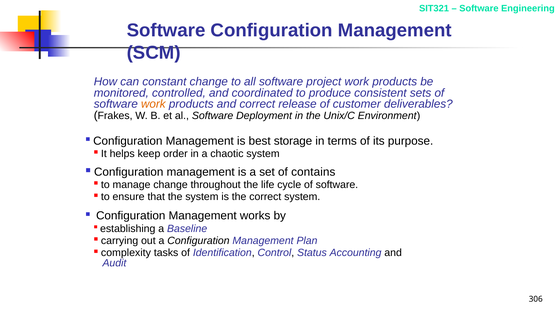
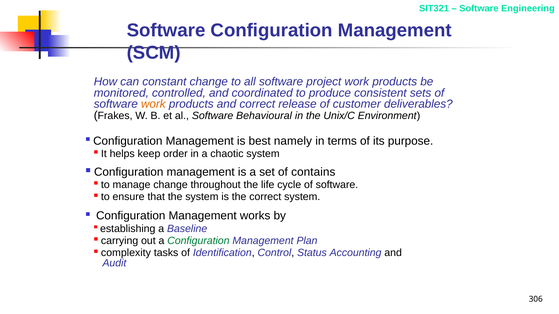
Deployment: Deployment -> Behavioural (264, 116)
storage: storage -> namely (293, 141)
Configuration colour: black -> green (198, 241)
